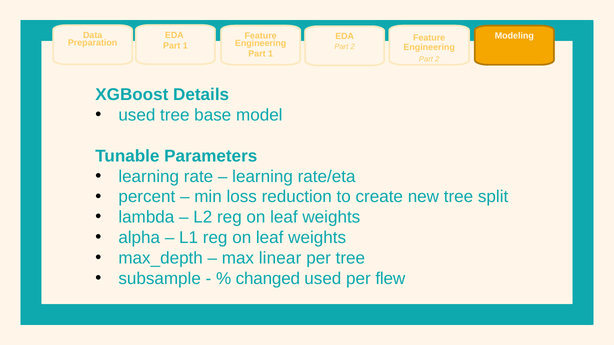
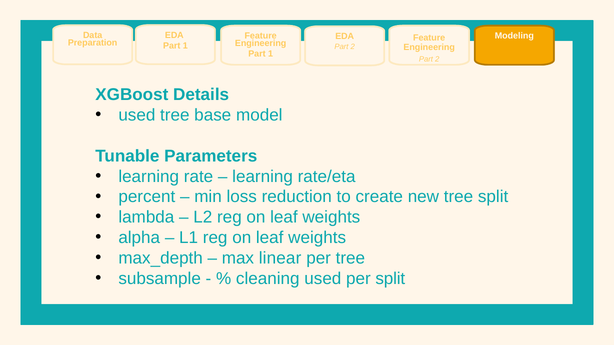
changed: changed -> cleaning (268, 279)
per flew: flew -> split (390, 279)
